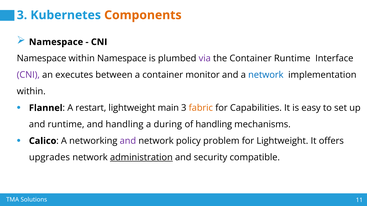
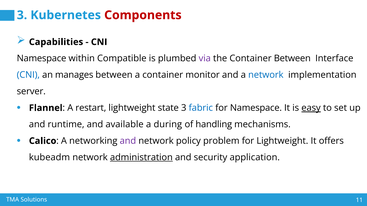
Components colour: orange -> red (143, 15)
Namespace: Namespace -> Capabilities (56, 42)
within Namespace: Namespace -> Compatible (122, 59)
Container Runtime: Runtime -> Between (292, 59)
CNI colour: purple -> blue (28, 75)
executes: executes -> manages (74, 75)
within: within -> server (31, 92)
main: main -> state (168, 108)
fabric colour: orange -> blue (201, 108)
for Capabilities: Capabilities -> Namespace (256, 108)
easy underline: none -> present (311, 108)
and handling: handling -> available (125, 125)
upgrades: upgrades -> kubeadm (49, 158)
compatible: compatible -> application (255, 158)
